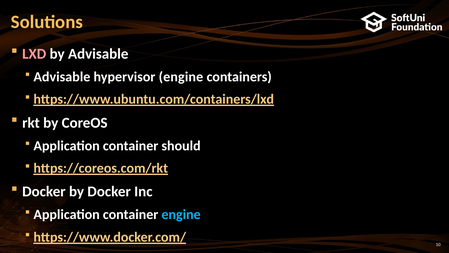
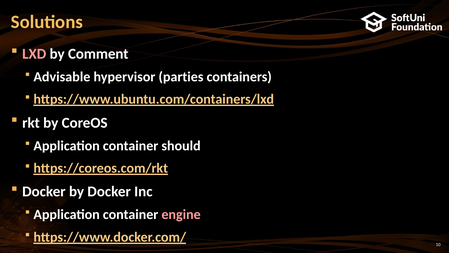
by Advisable: Advisable -> Comment (98, 54)
hypervisor engine: engine -> parties (181, 77)
engine colour: light blue -> pink (181, 214)
